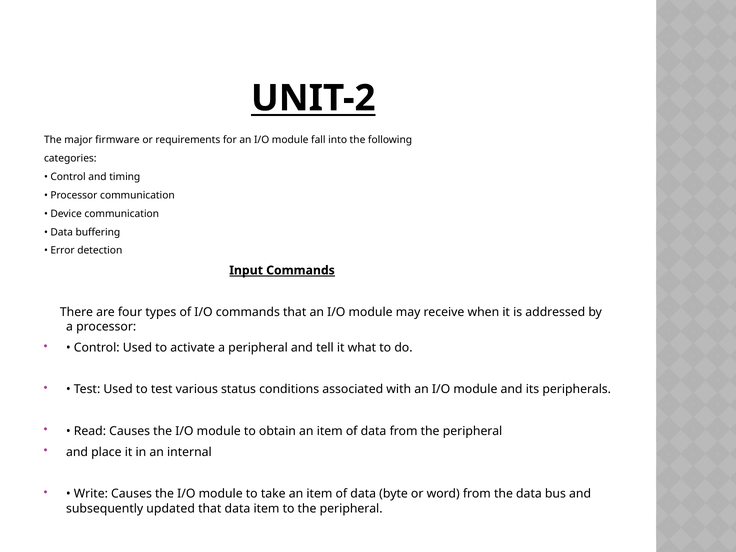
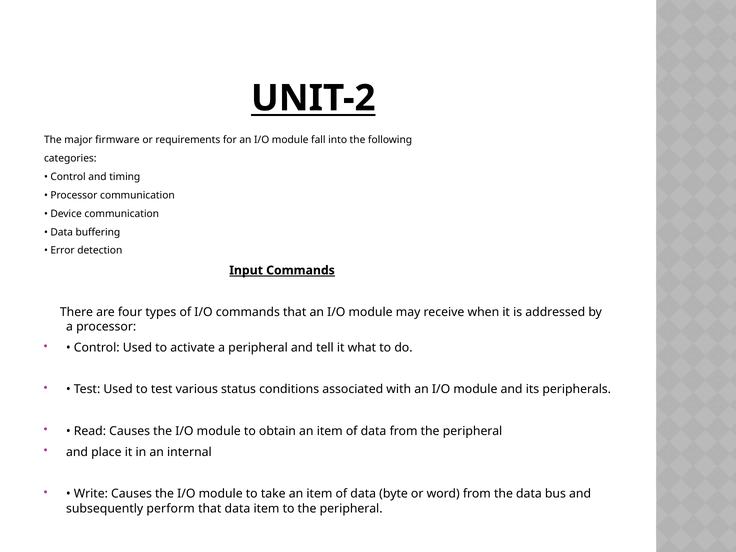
updated: updated -> perform (171, 508)
